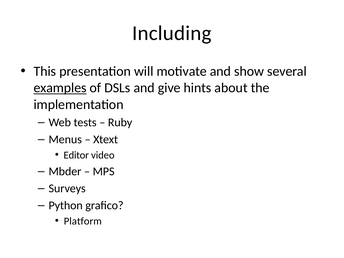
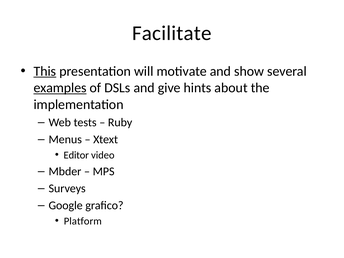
Including: Including -> Facilitate (172, 33)
This underline: none -> present (45, 71)
Python: Python -> Google (66, 205)
